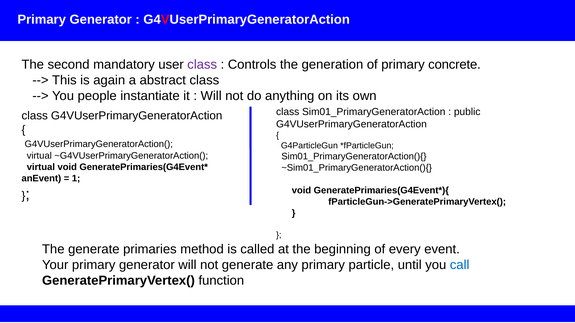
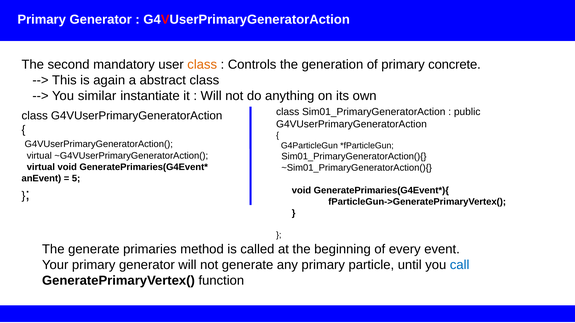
class colour: purple -> orange (202, 65)
people: people -> similar (97, 96)
1: 1 -> 5 (76, 179)
